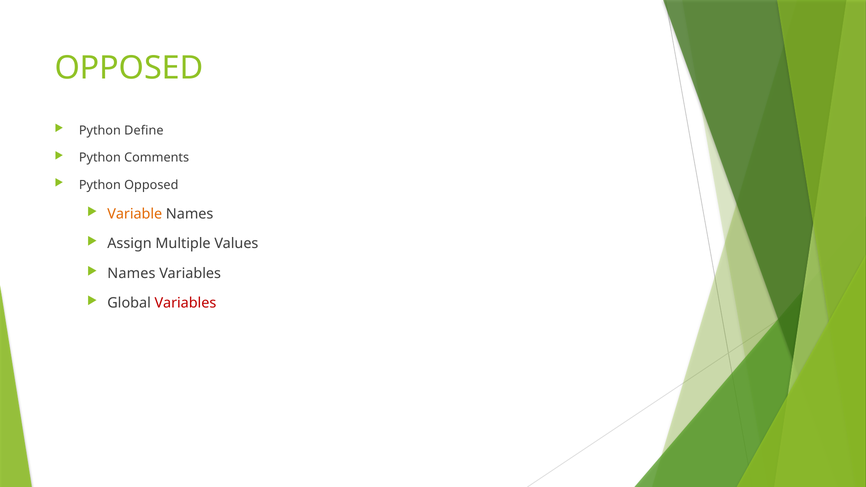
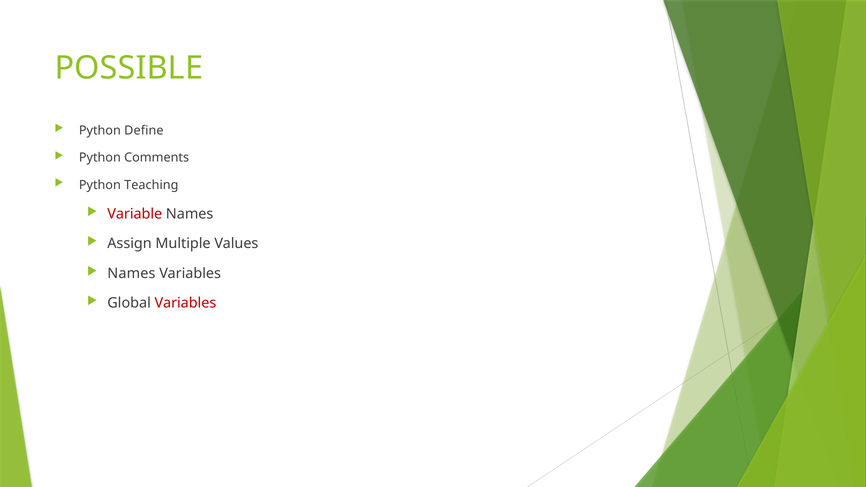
OPPOSED: OPPOSED -> POSSIBLE (129, 68)
Python Opposed: Opposed -> Teaching (151, 185)
Variable colour: orange -> red (135, 214)
